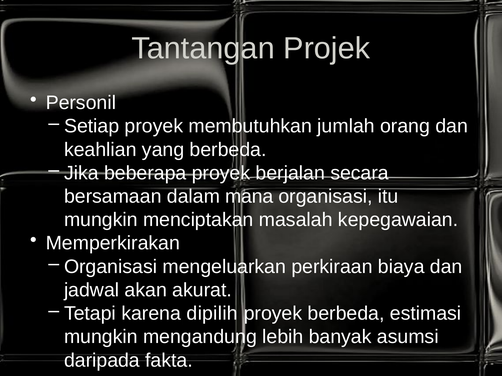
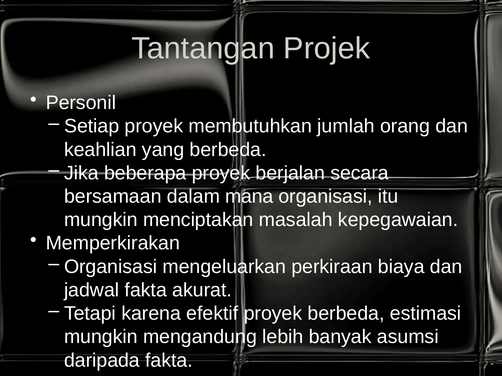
jadwal akan: akan -> fakta (146, 290)
dipilih: dipilih -> efektif (212, 314)
